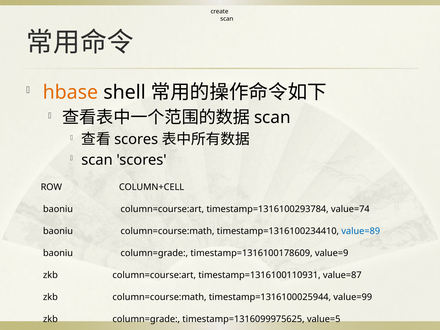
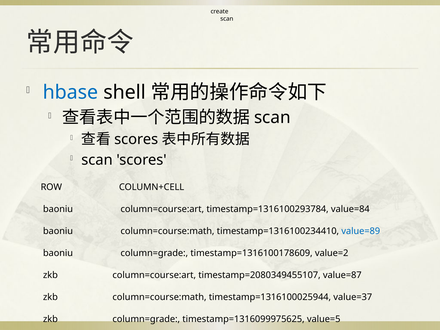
hbase colour: orange -> blue (71, 92)
value=74: value=74 -> value=84 (350, 209)
value=9: value=9 -> value=2 (332, 253)
timestamp=1316100110931: timestamp=1316100110931 -> timestamp=2080349455107 (259, 275)
value=99: value=99 -> value=37 (353, 297)
